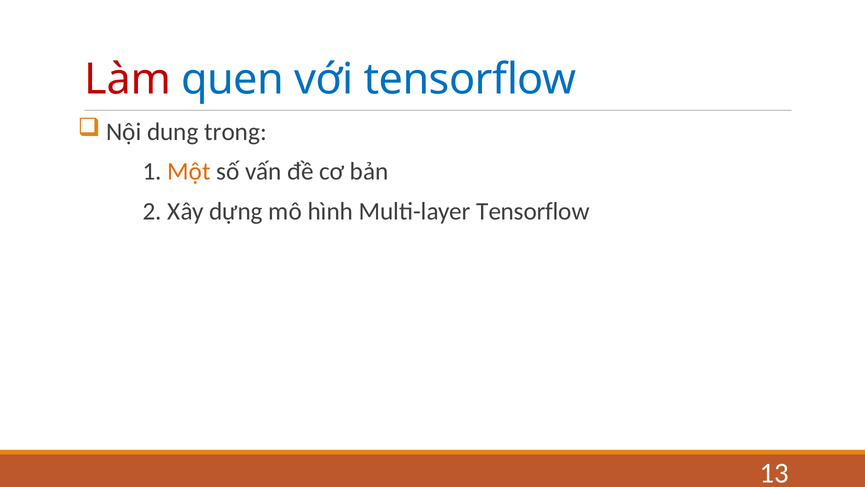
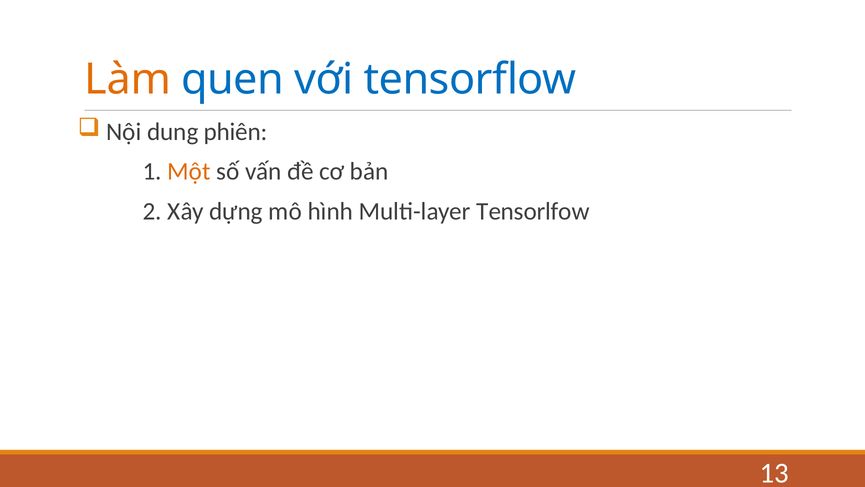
Làm colour: red -> orange (128, 79)
trong: trong -> phiên (236, 132)
Tensorflow: Tensorflow -> Tensorlfow (533, 211)
